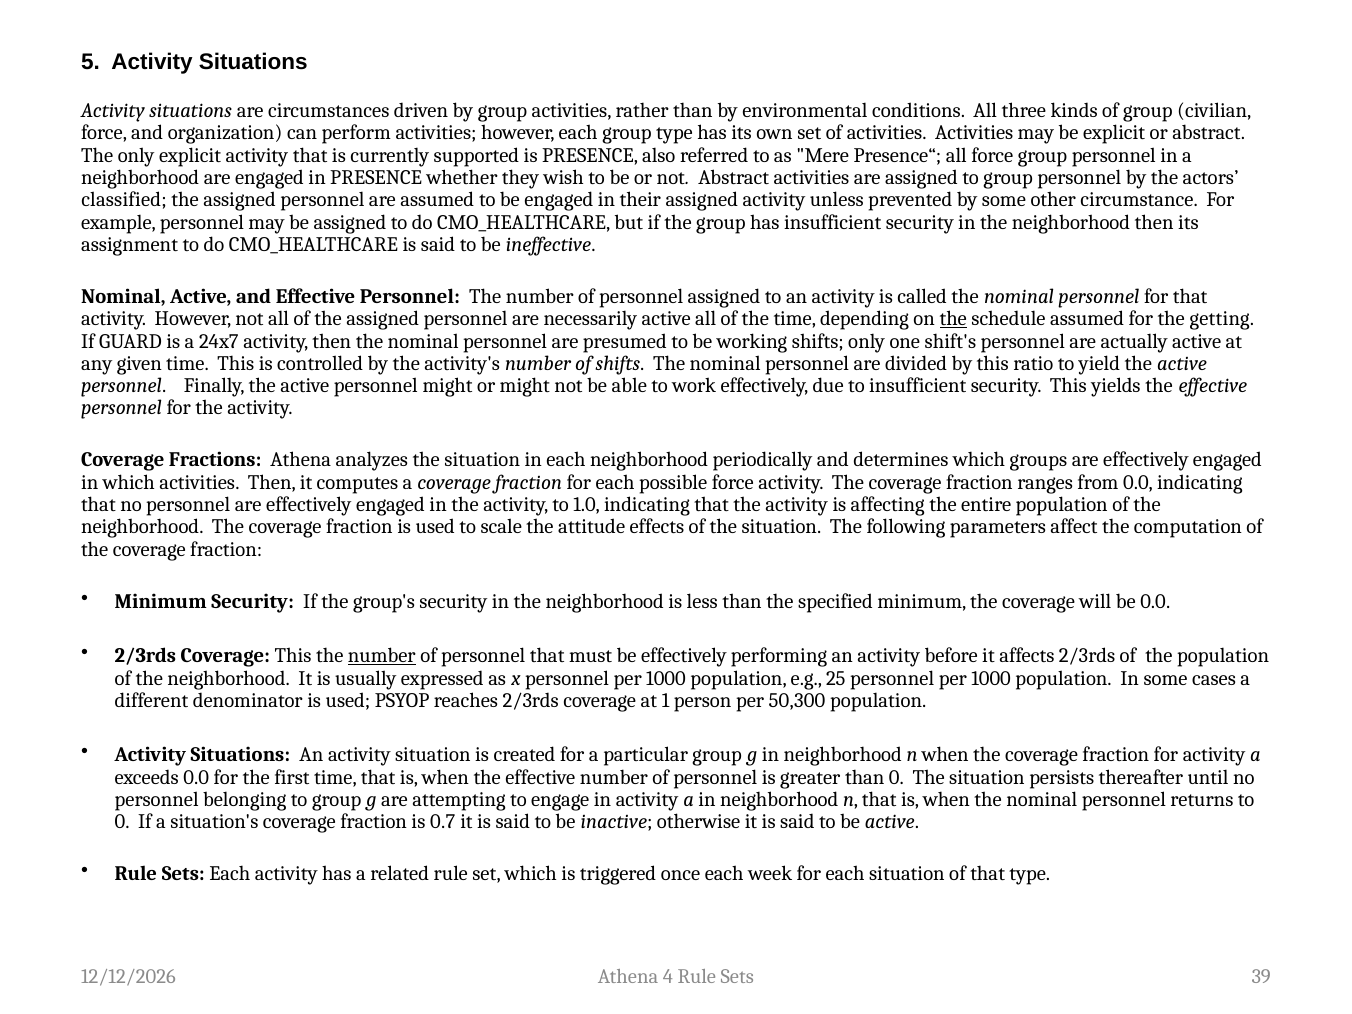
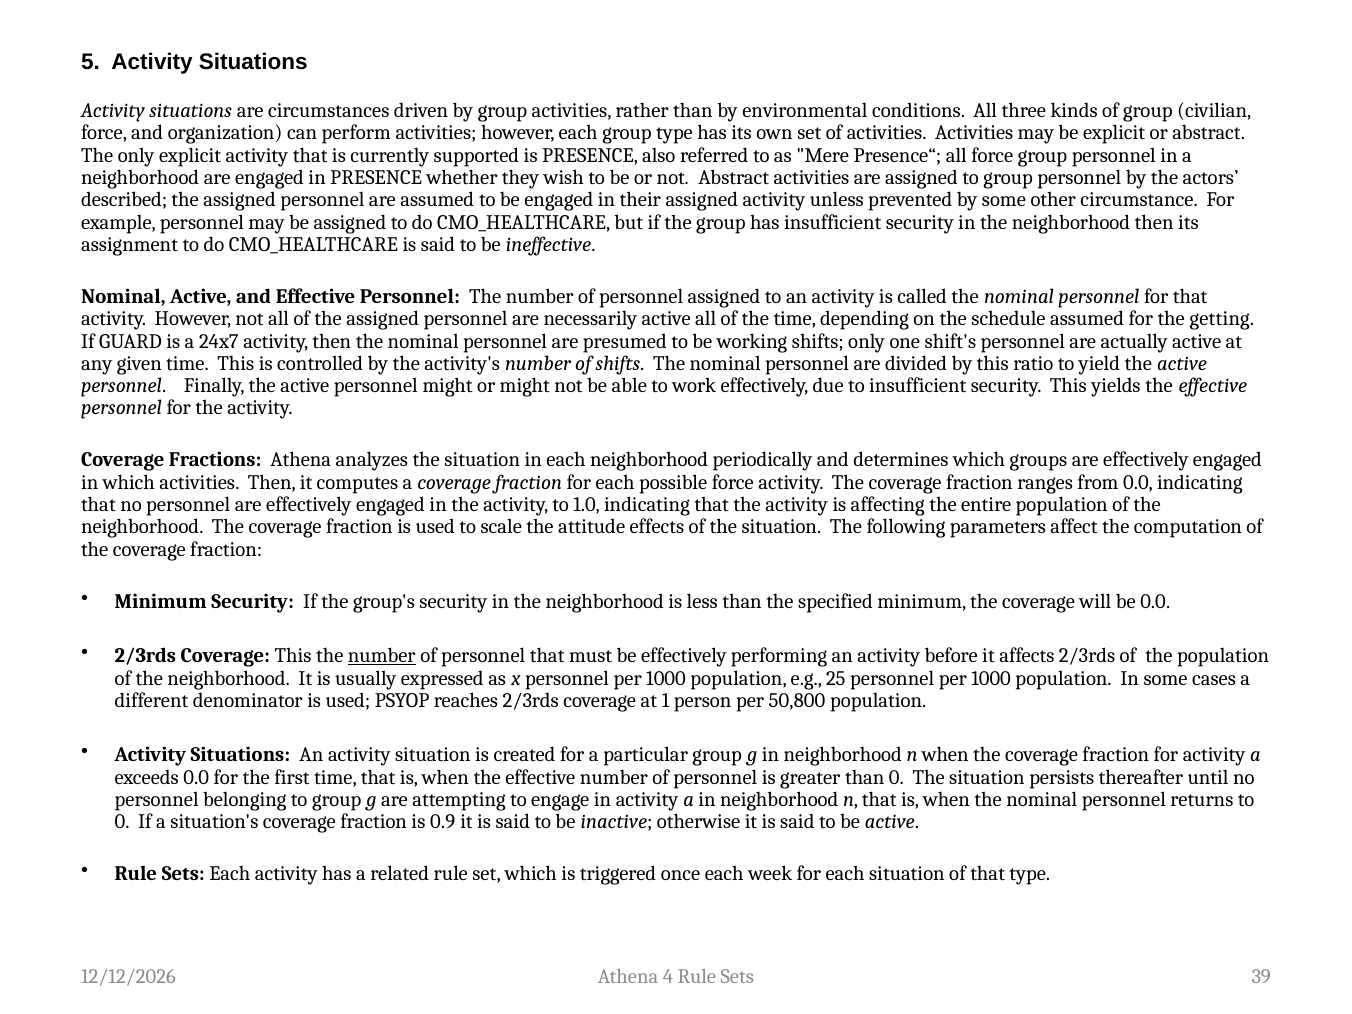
classified: classified -> described (124, 200)
the underline: present -> none (953, 319)
50,300: 50,300 -> 50,800 (797, 701)
0.7: 0.7 -> 0.9 (443, 822)
